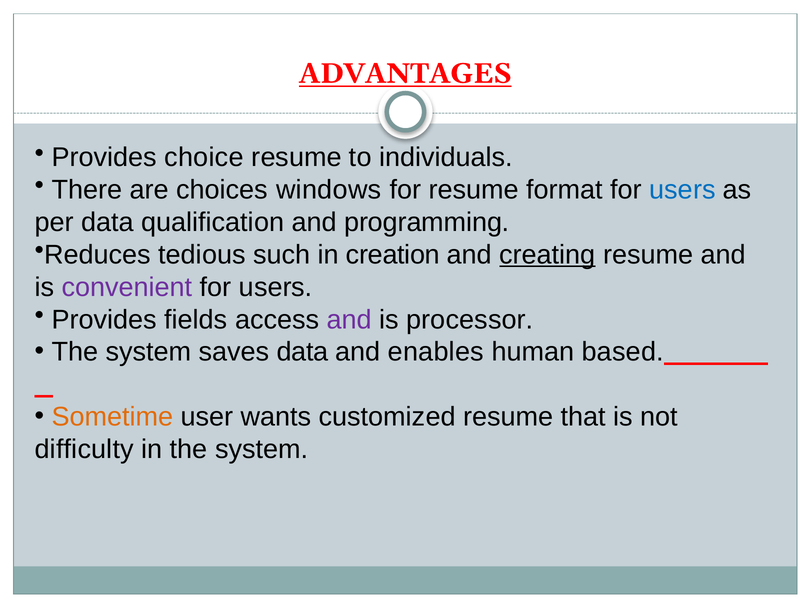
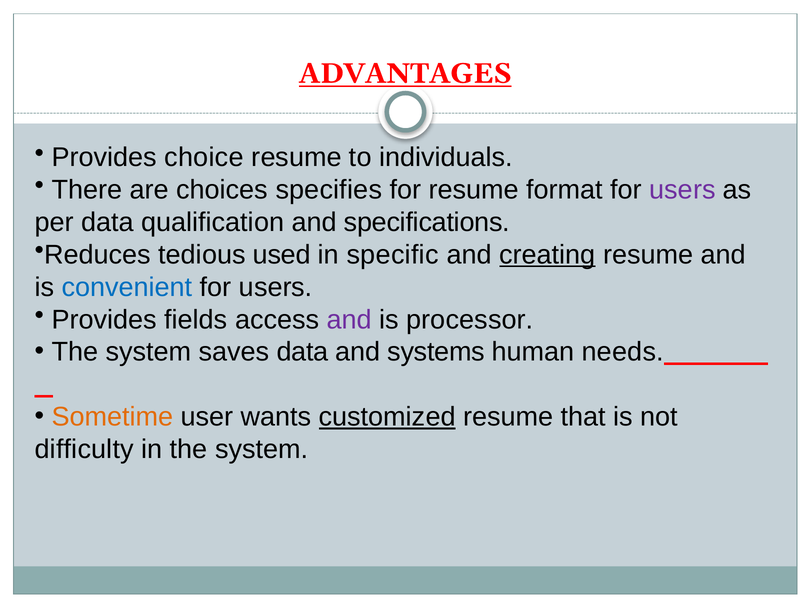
windows: windows -> specifies (329, 190)
users colour: blue -> purple (682, 190)
programming: programming -> specifications (427, 222)
such: such -> used (282, 255)
creation: creation -> specific (393, 255)
convenient colour: purple -> blue (127, 287)
enables: enables -> systems (436, 352)
based: based -> needs (623, 352)
customized underline: none -> present (387, 417)
